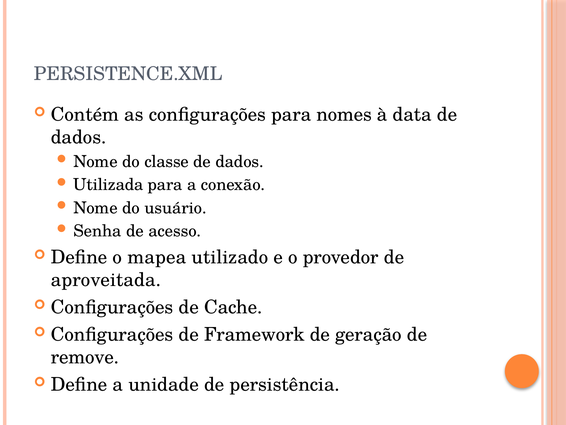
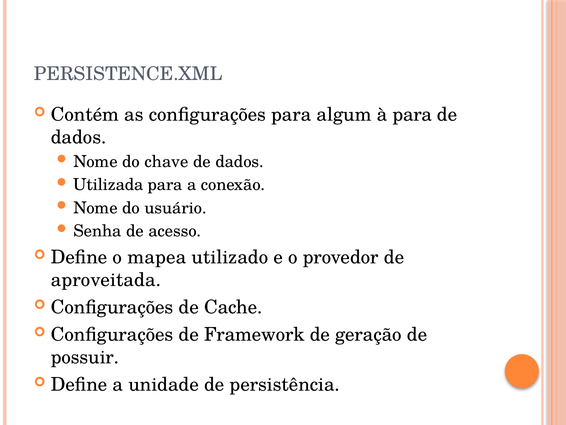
nomes: nomes -> algum (344, 114)
à data: data -> para (412, 114)
classe: classe -> chave (166, 161)
remove: remove -> possuir (85, 357)
